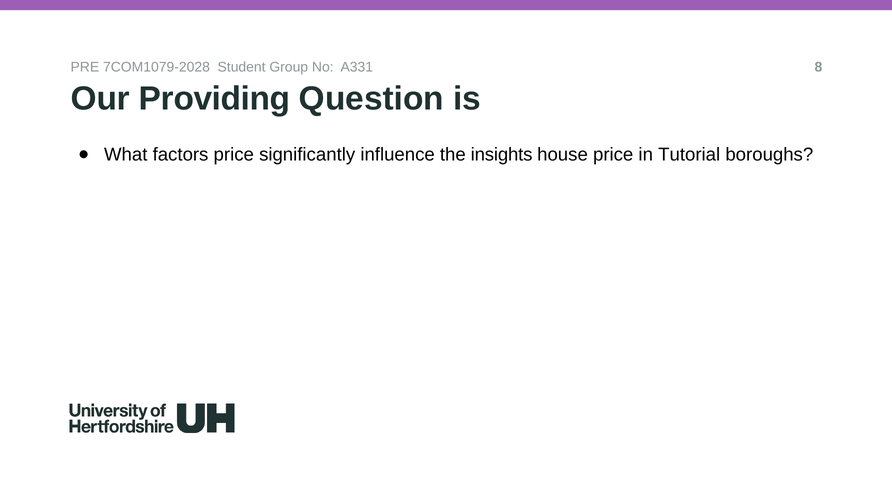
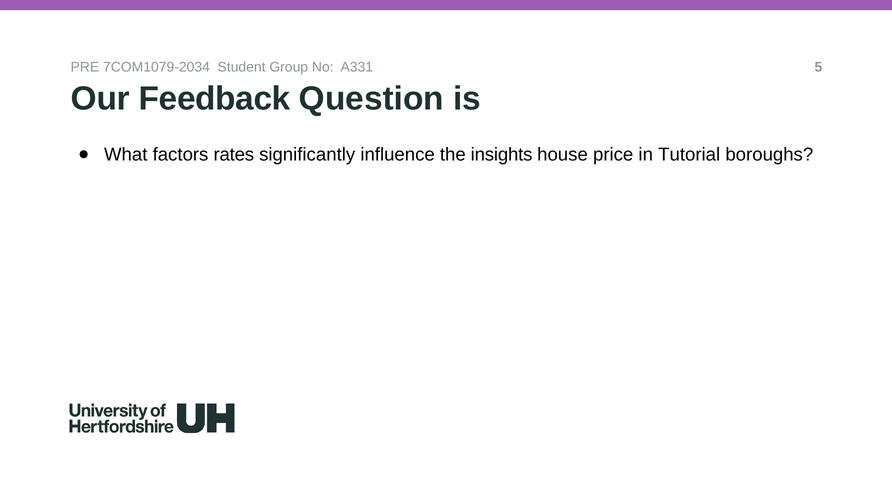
7COM1079-2028: 7COM1079-2028 -> 7COM1079-2034 (156, 67)
8: 8 -> 5 (818, 67)
Providing: Providing -> Feedback (215, 99)
factors price: price -> rates (234, 154)
